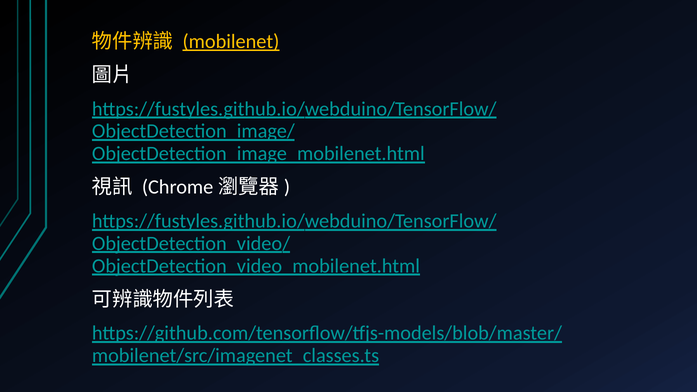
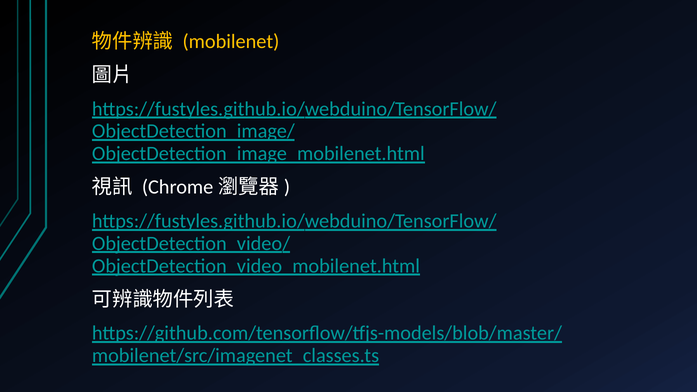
mobilenet underline: present -> none (231, 42)
